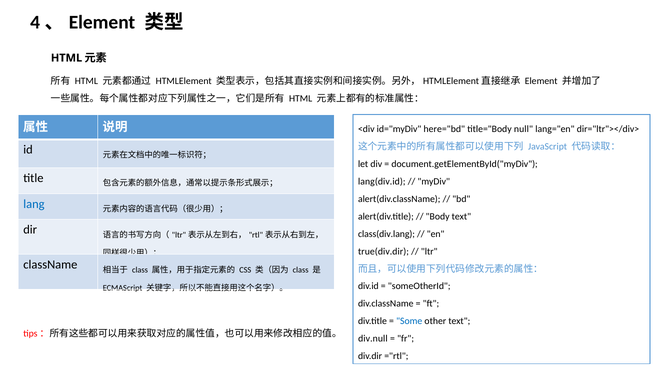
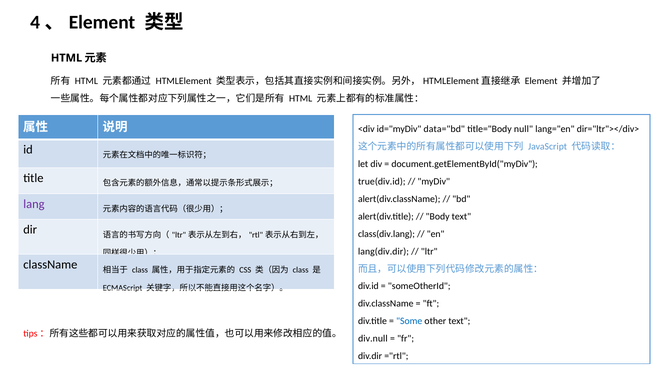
here="bd: here="bd -> data="bd (444, 129)
lang(div.id: lang(div.id -> true(div.id (382, 182)
lang colour: blue -> purple (34, 204)
true(div.dir: true(div.dir -> lang(div.dir (383, 252)
